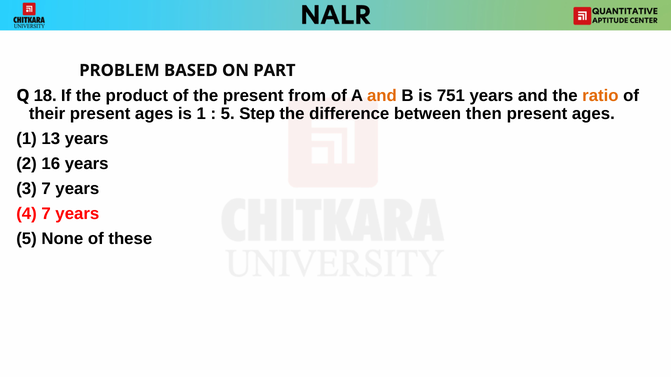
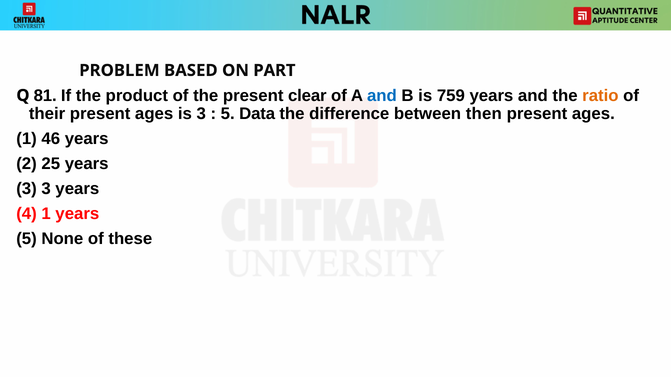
18: 18 -> 81 (45, 96)
from: from -> clear (307, 96)
and colour: orange -> blue (382, 96)
751: 751 -> 759 (451, 96)
is 1: 1 -> 3 (201, 114)
Step: Step -> Data (257, 114)
13: 13 -> 46 (51, 139)
16: 16 -> 25 (51, 164)
3 7: 7 -> 3 (46, 189)
4 7: 7 -> 1 (46, 214)
